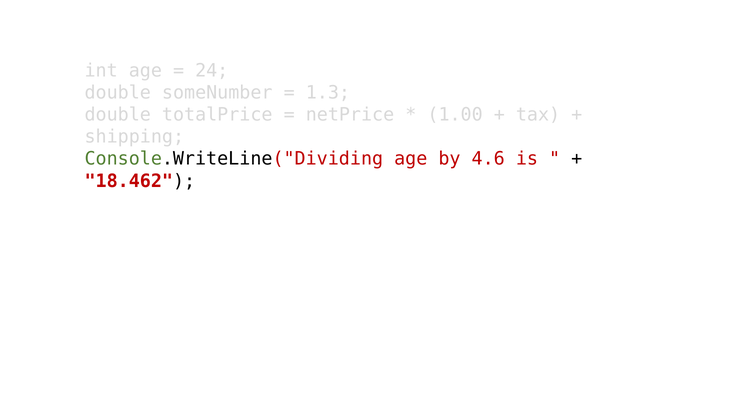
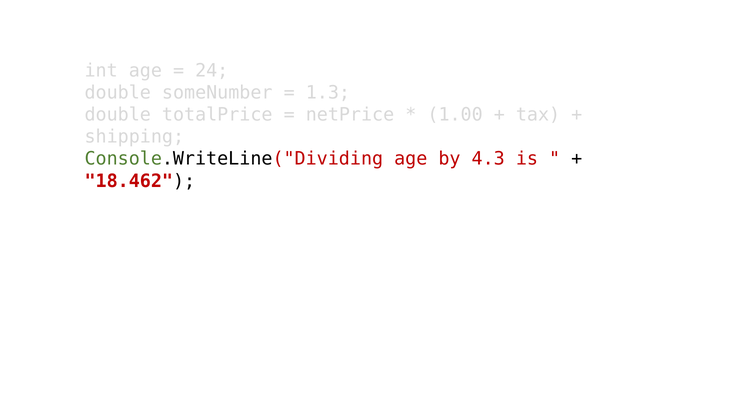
4.6: 4.6 -> 4.3 (488, 159)
